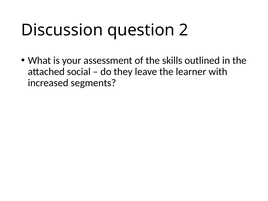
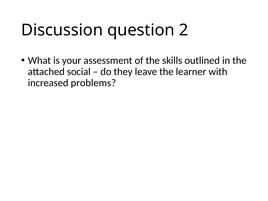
segments: segments -> problems (93, 83)
